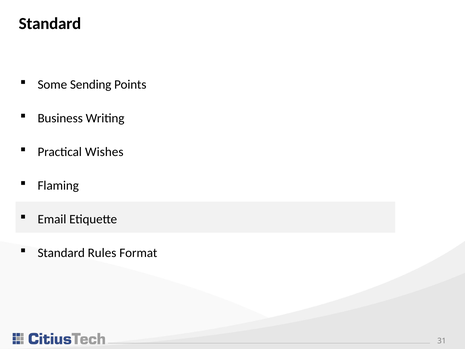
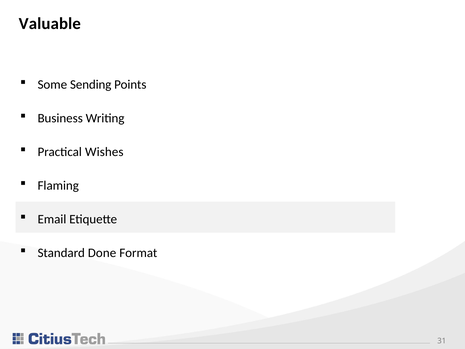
Standard: Standard -> Valuable (50, 24)
Rules: Rules -> Done (102, 253)
